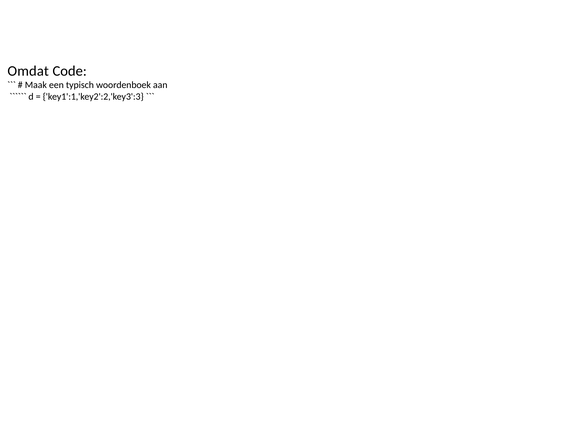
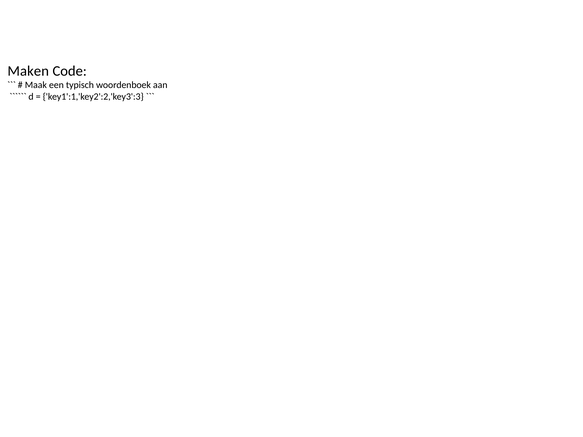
Omdat: Omdat -> Maken (28, 71)
